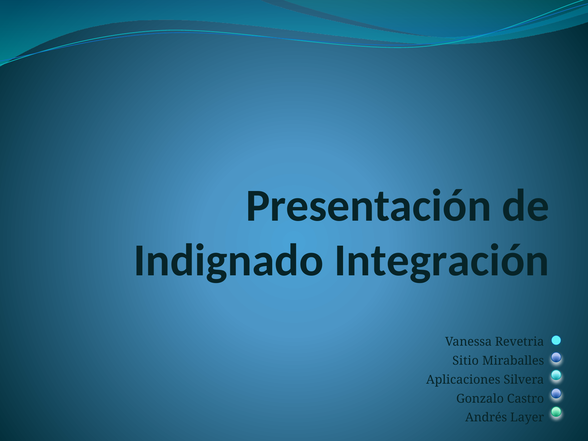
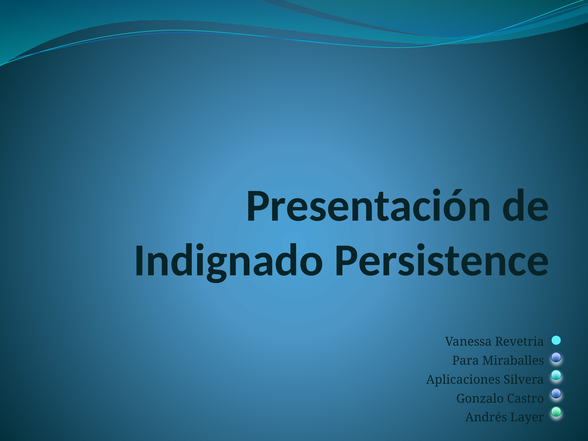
Integración: Integración -> Persistence (442, 261)
Sitio: Sitio -> Para (466, 361)
